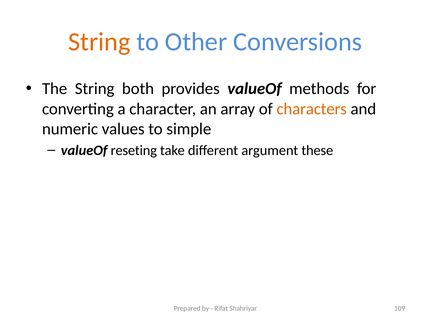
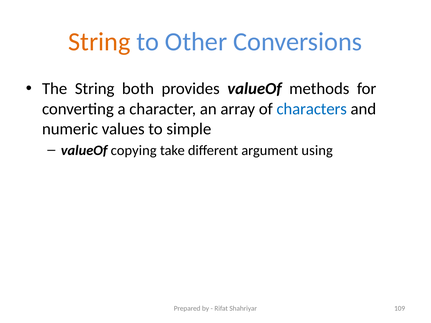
characters colour: orange -> blue (312, 109)
reseting: reseting -> copying (134, 150)
these: these -> using (317, 150)
